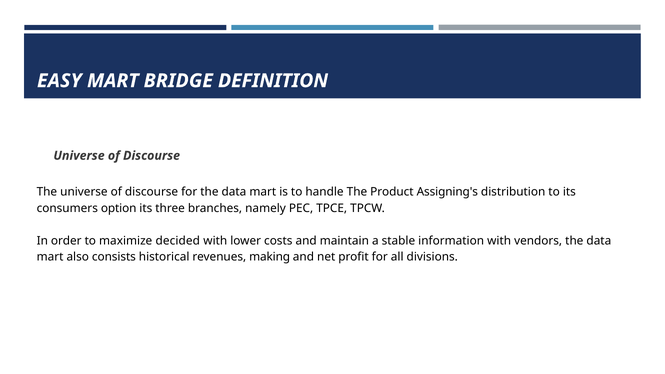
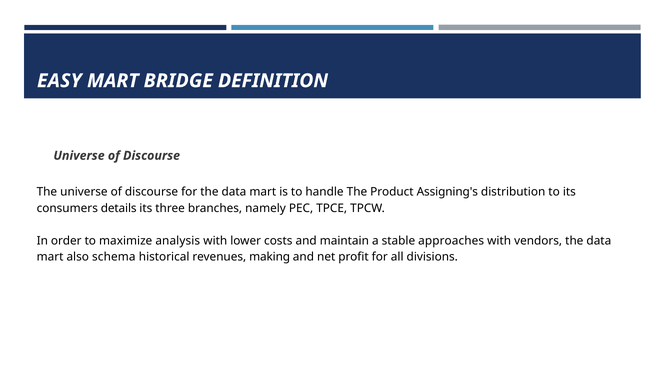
option: option -> details (119, 208)
decided: decided -> analysis (178, 241)
information: information -> approaches (451, 241)
consists: consists -> schema (114, 257)
